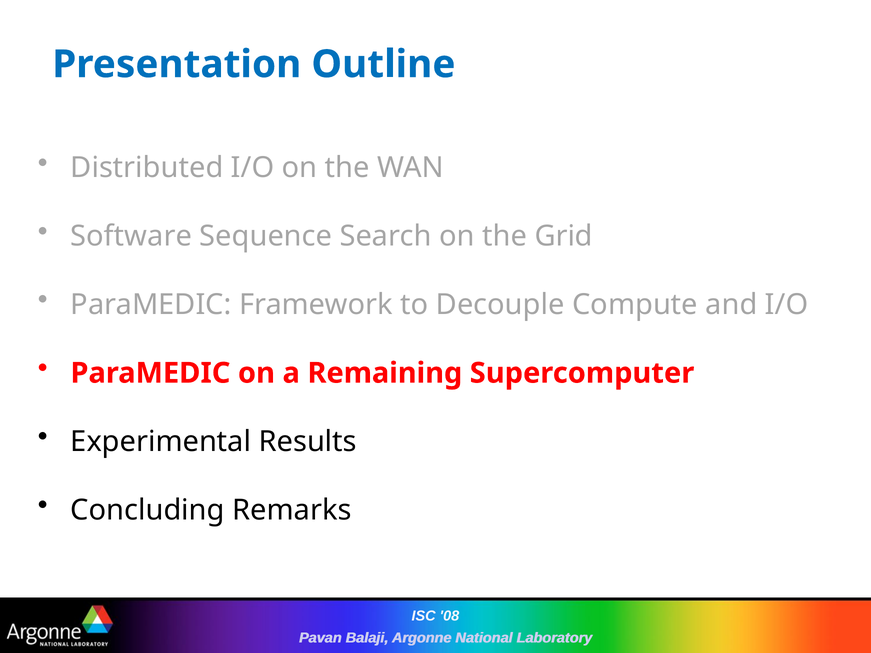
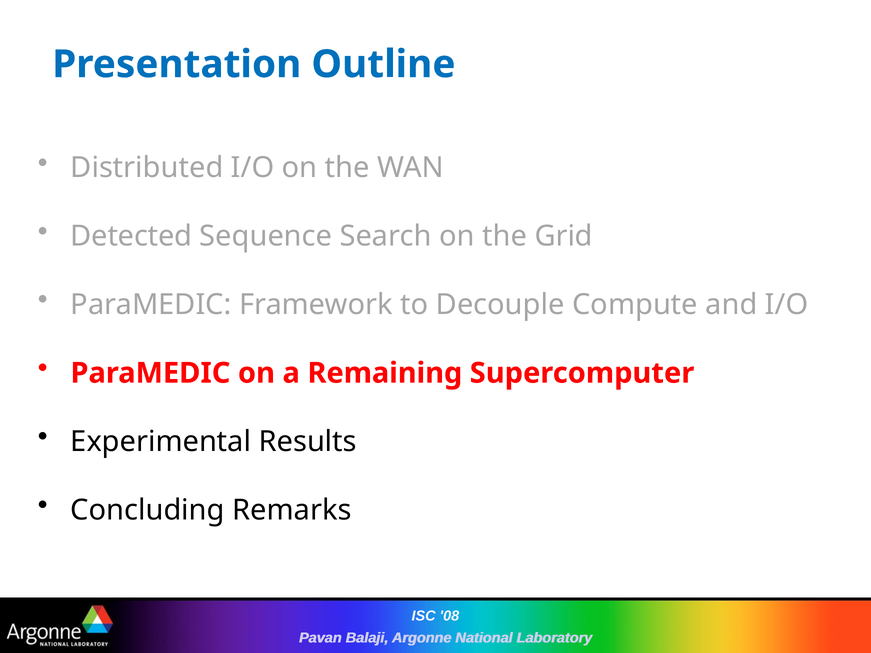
Software: Software -> Detected (131, 236)
